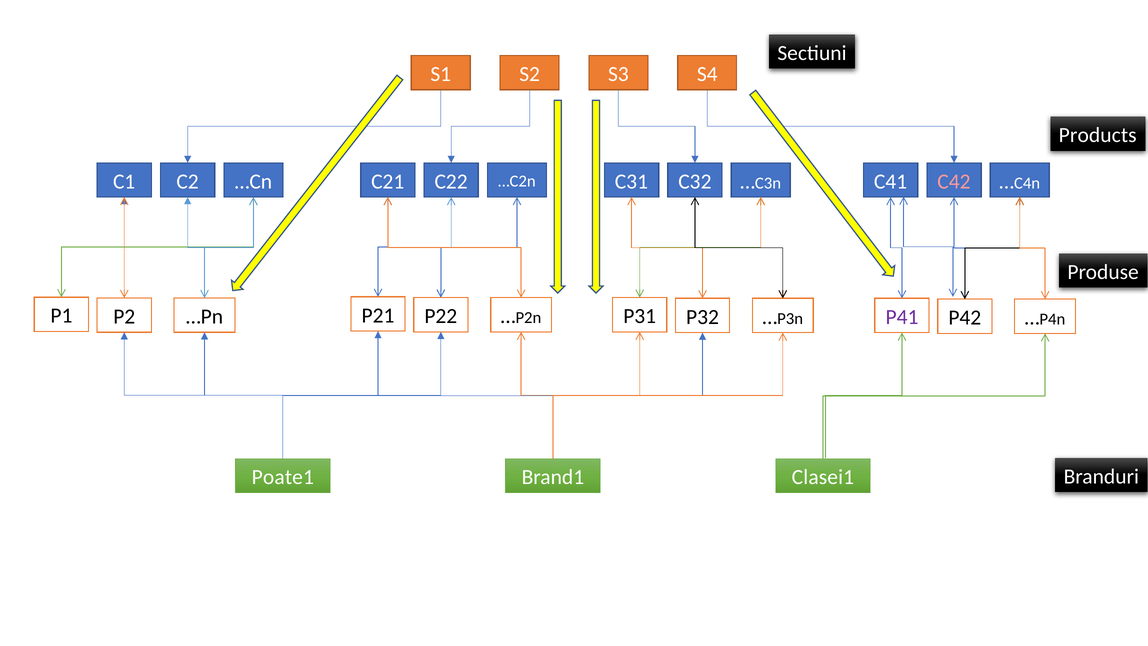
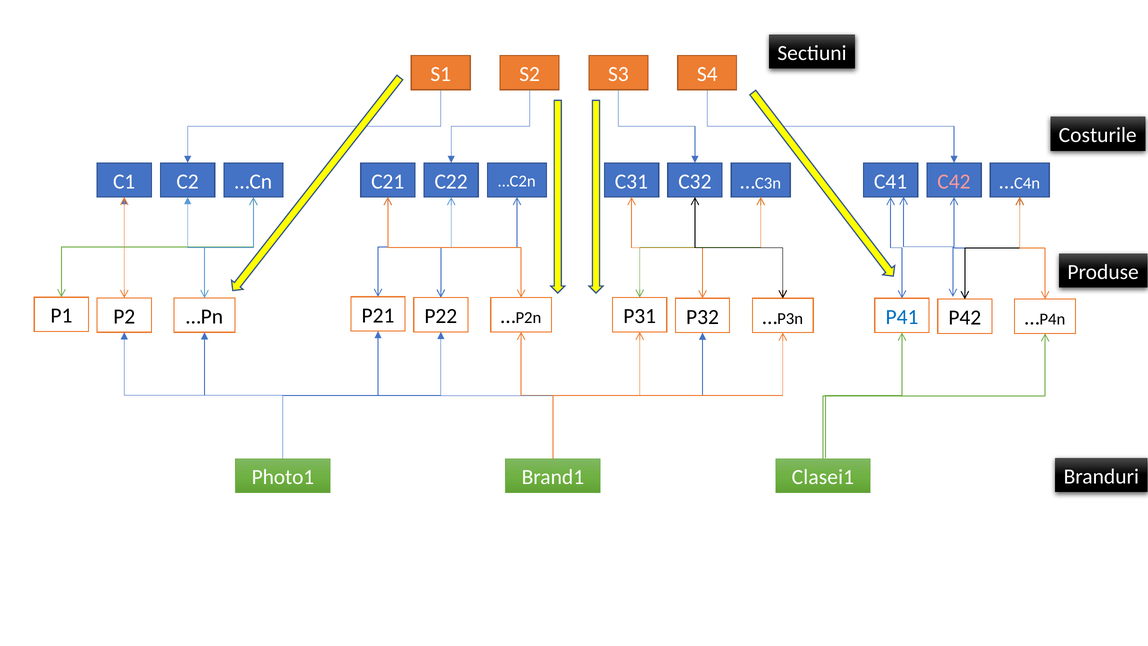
Products: Products -> Costurile (1098, 135)
P41 colour: purple -> blue (902, 317)
Poate1: Poate1 -> Photo1 (283, 477)
